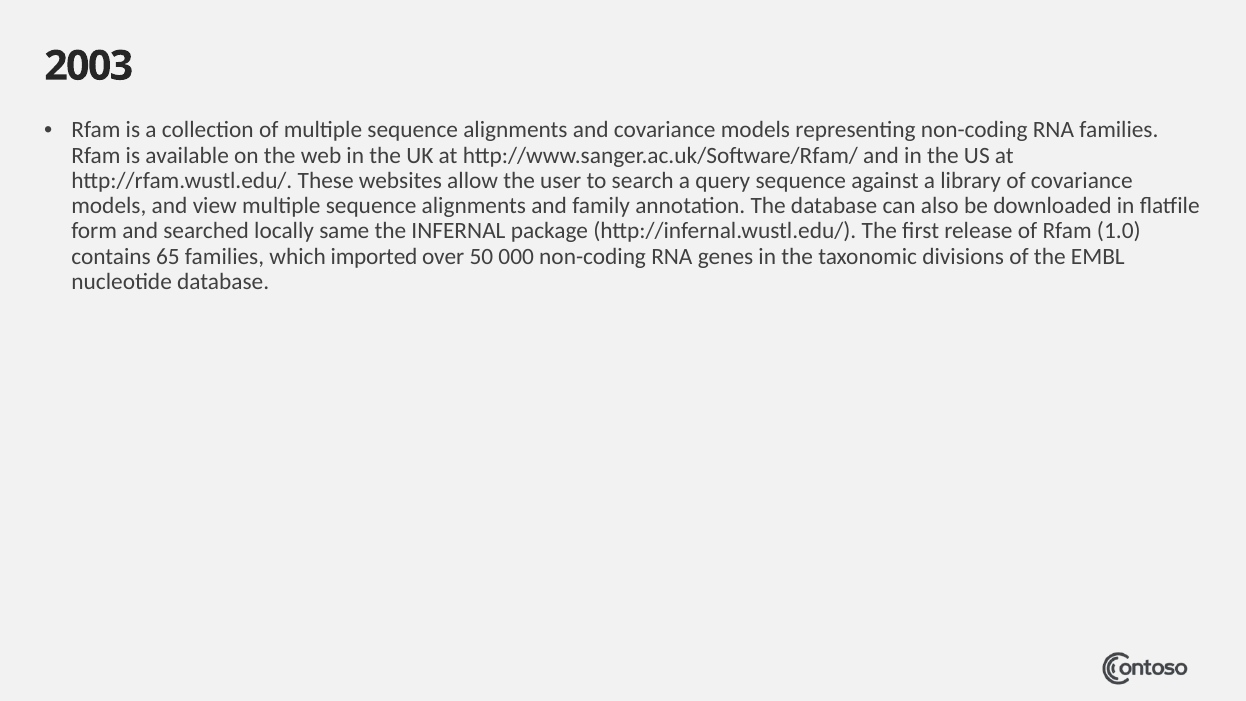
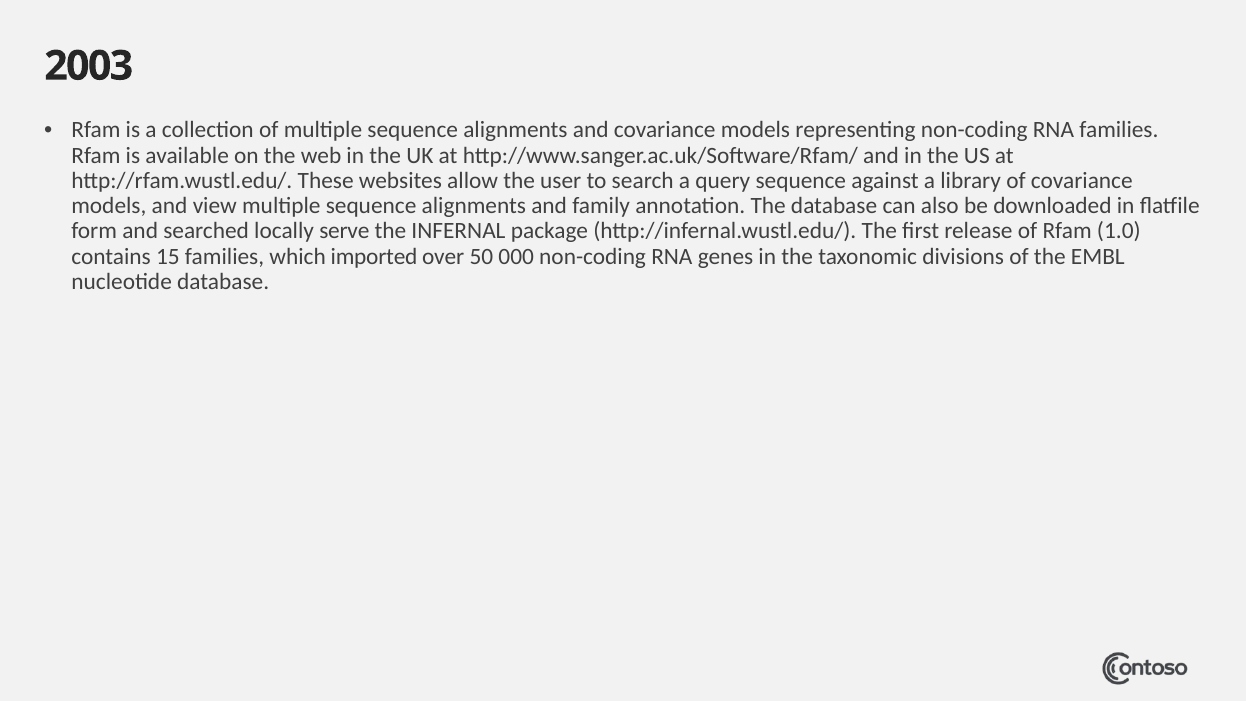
same: same -> serve (344, 231)
65: 65 -> 15 (168, 256)
